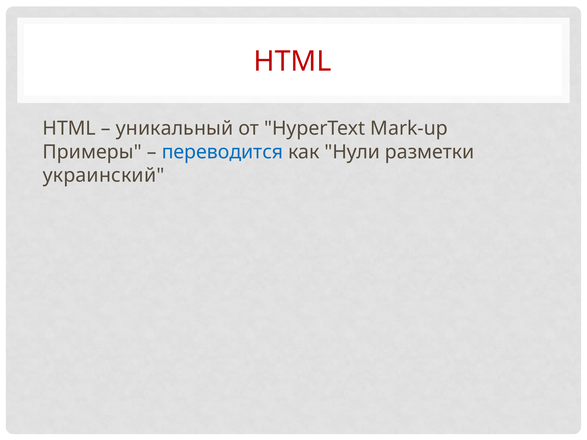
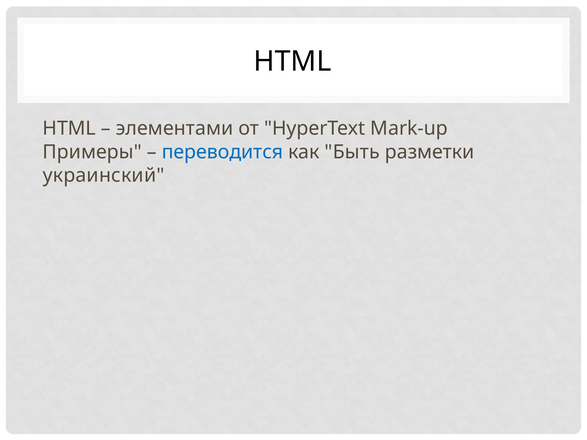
HTML colour: red -> black (292, 62)
уникальный: уникальный -> элементами (175, 129)
Нули: Нули -> Быть (352, 152)
